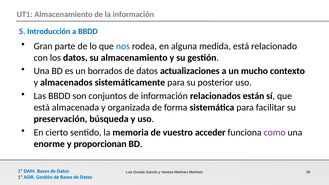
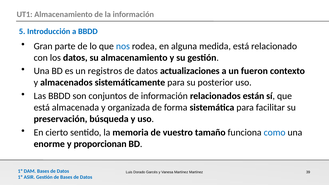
borrados: borrados -> registros (105, 71)
mucho: mucho -> fueron (254, 71)
acceder: acceder -> tamaño (210, 133)
como colour: purple -> blue (275, 133)
